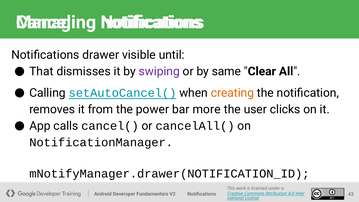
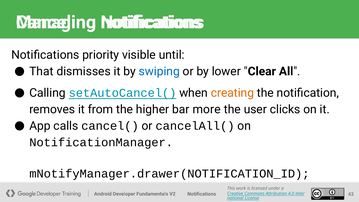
drawer: drawer -> priority (101, 55)
swiping colour: purple -> blue (159, 71)
same: same -> lower (226, 71)
power: power -> higher (153, 109)
